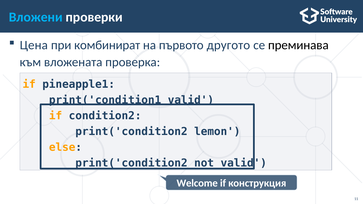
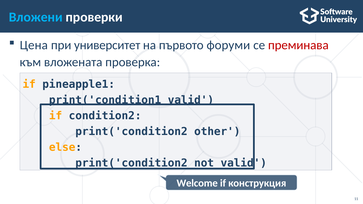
комбинират: комбинират -> университет (107, 45)
другото: другото -> форуми (228, 45)
преминава colour: black -> red (298, 45)
lemon: lemon -> other (217, 132)
